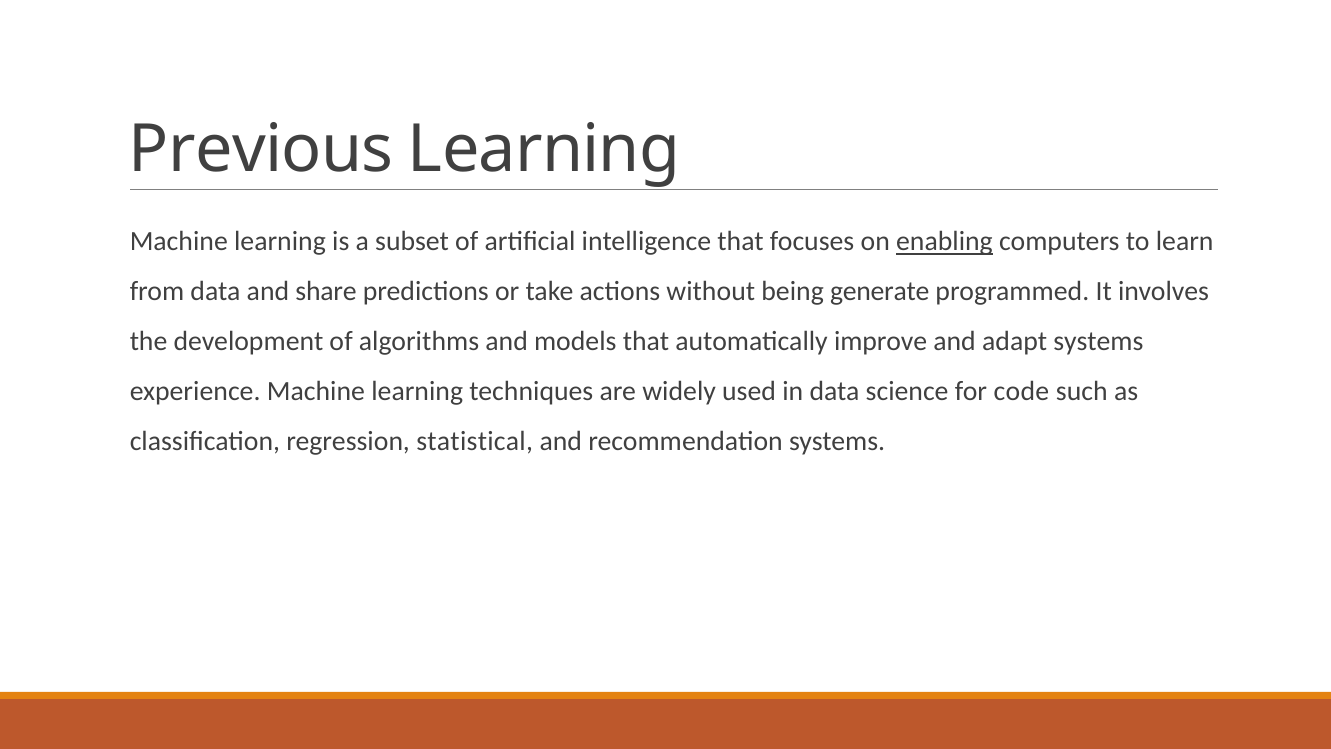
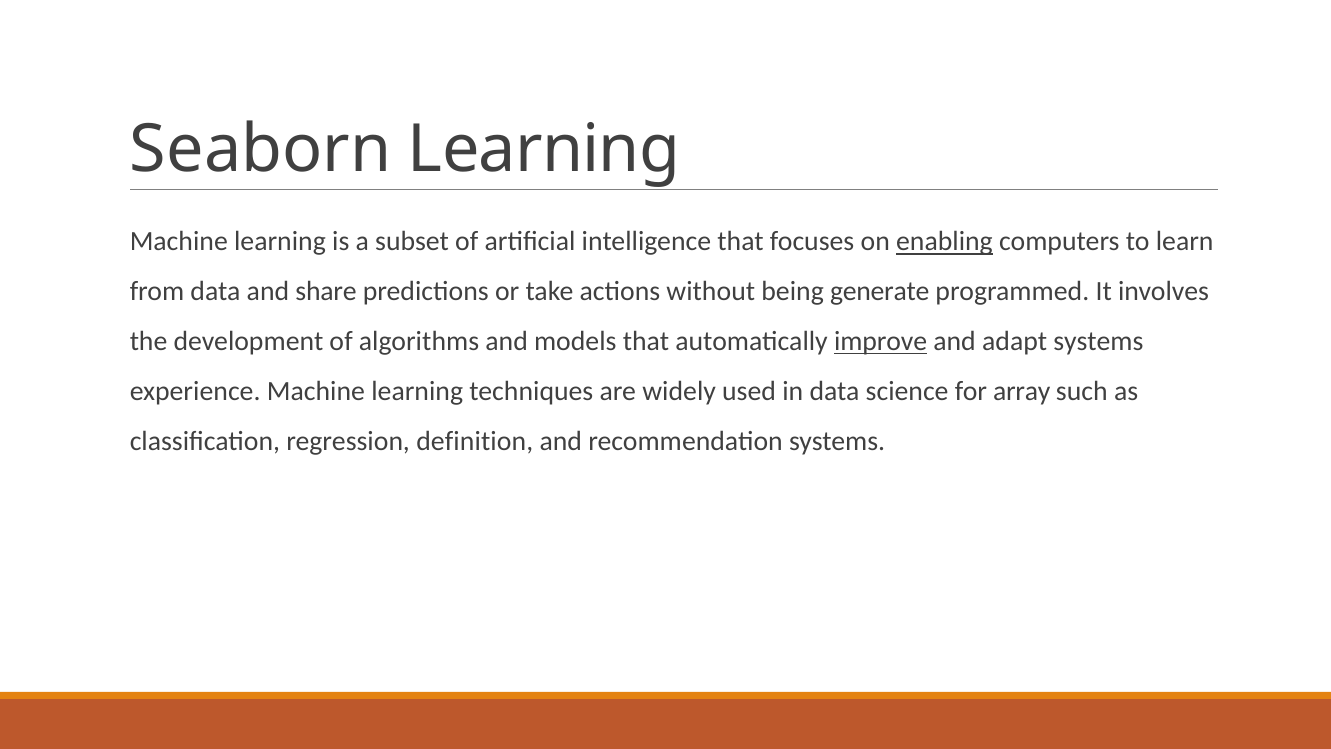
Previous: Previous -> Seaborn (261, 149)
improve underline: none -> present (881, 342)
code: code -> array (1022, 391)
statistical: statistical -> definition (475, 441)
